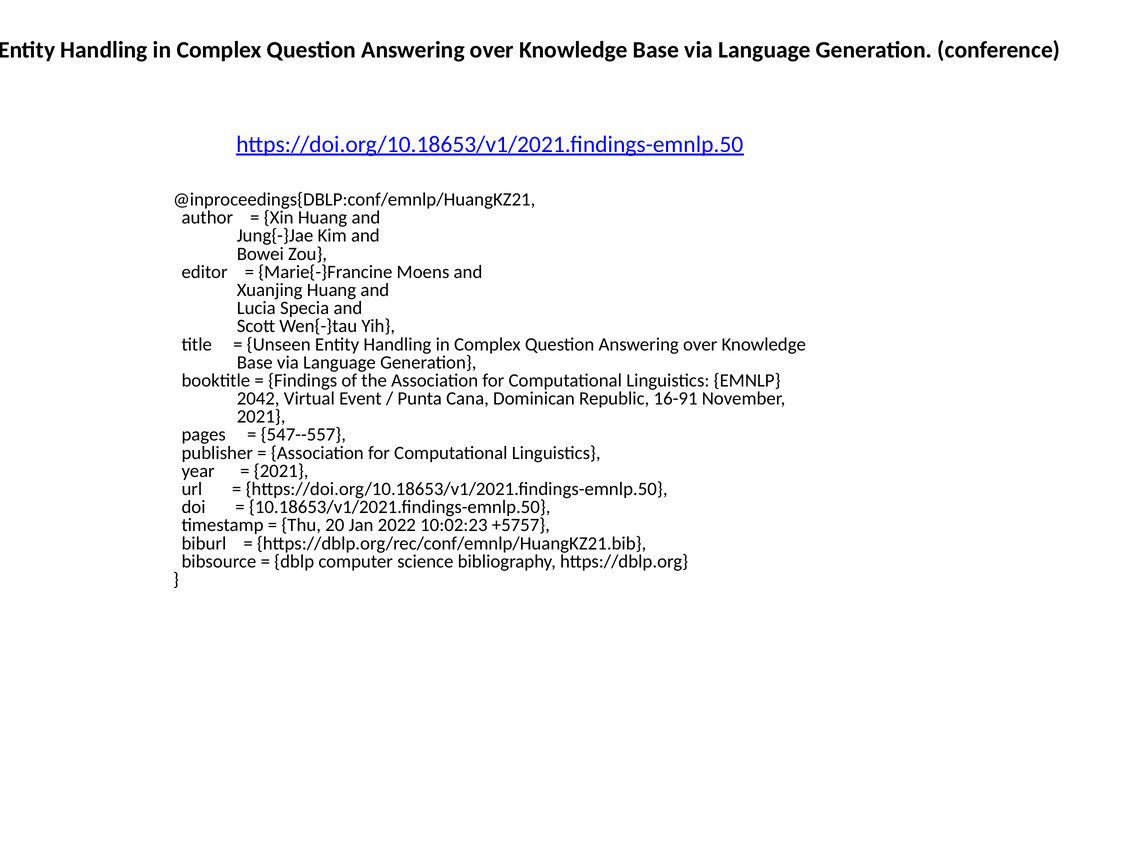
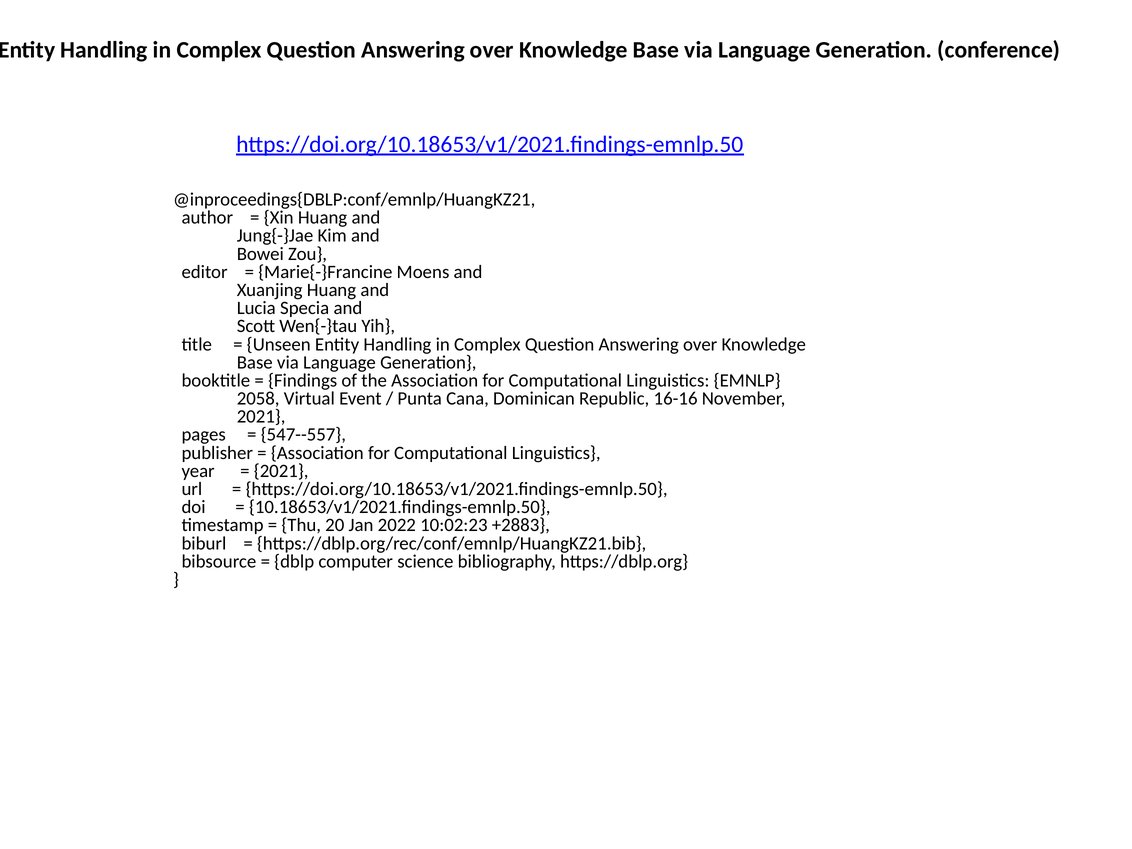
2042: 2042 -> 2058 (258, 399)
16-91: 16-91 -> 16-16 (676, 399)
+5757: +5757 -> +2883 (521, 525)
